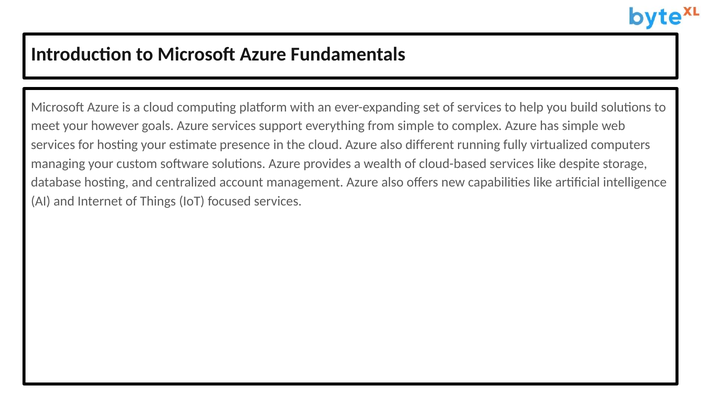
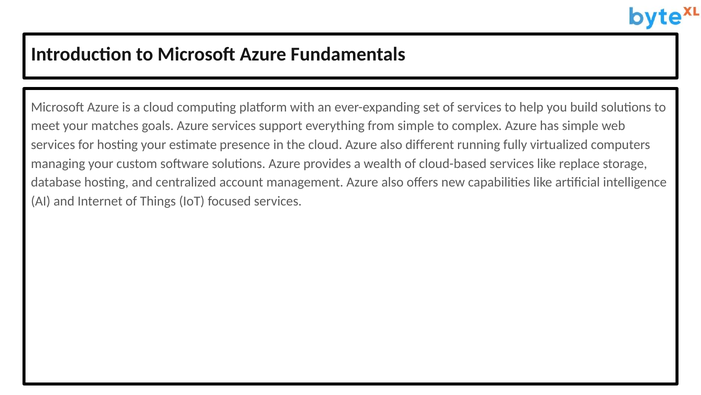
however: however -> matches (115, 126)
despite: despite -> replace (579, 163)
